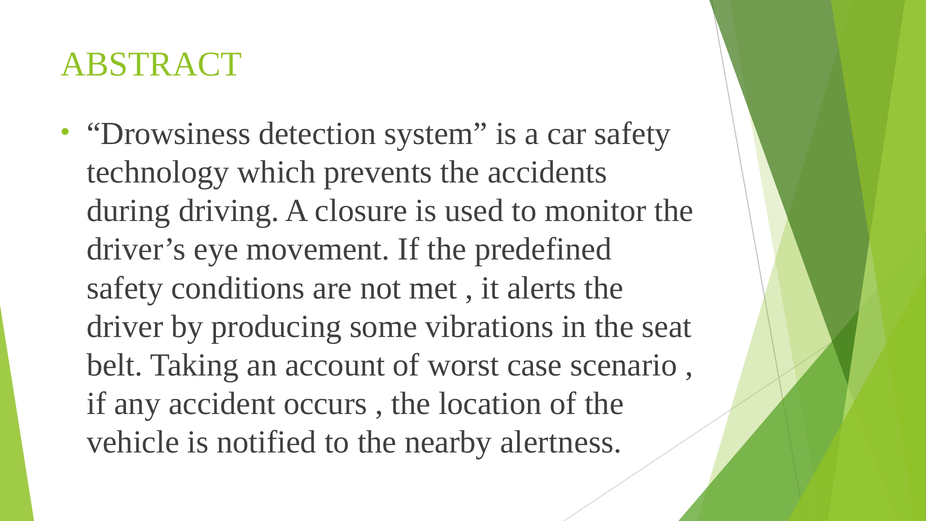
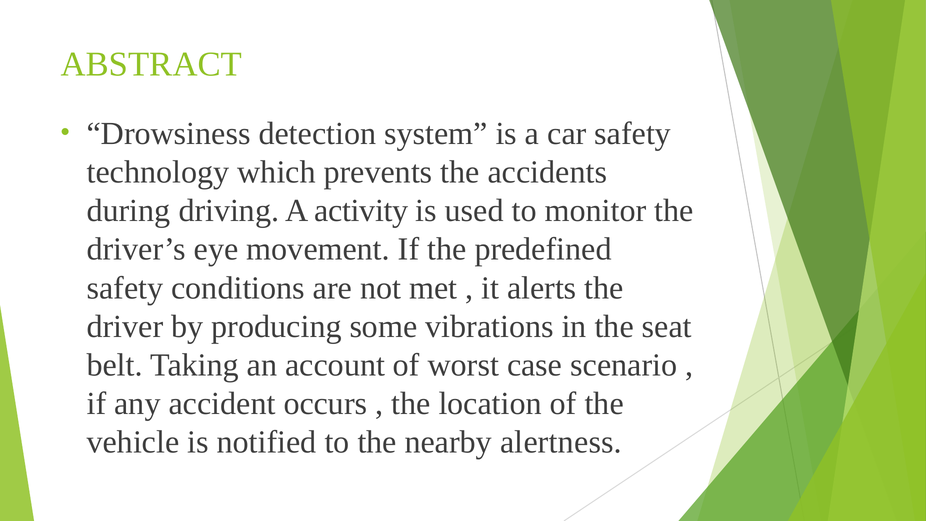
closure: closure -> activity (361, 211)
